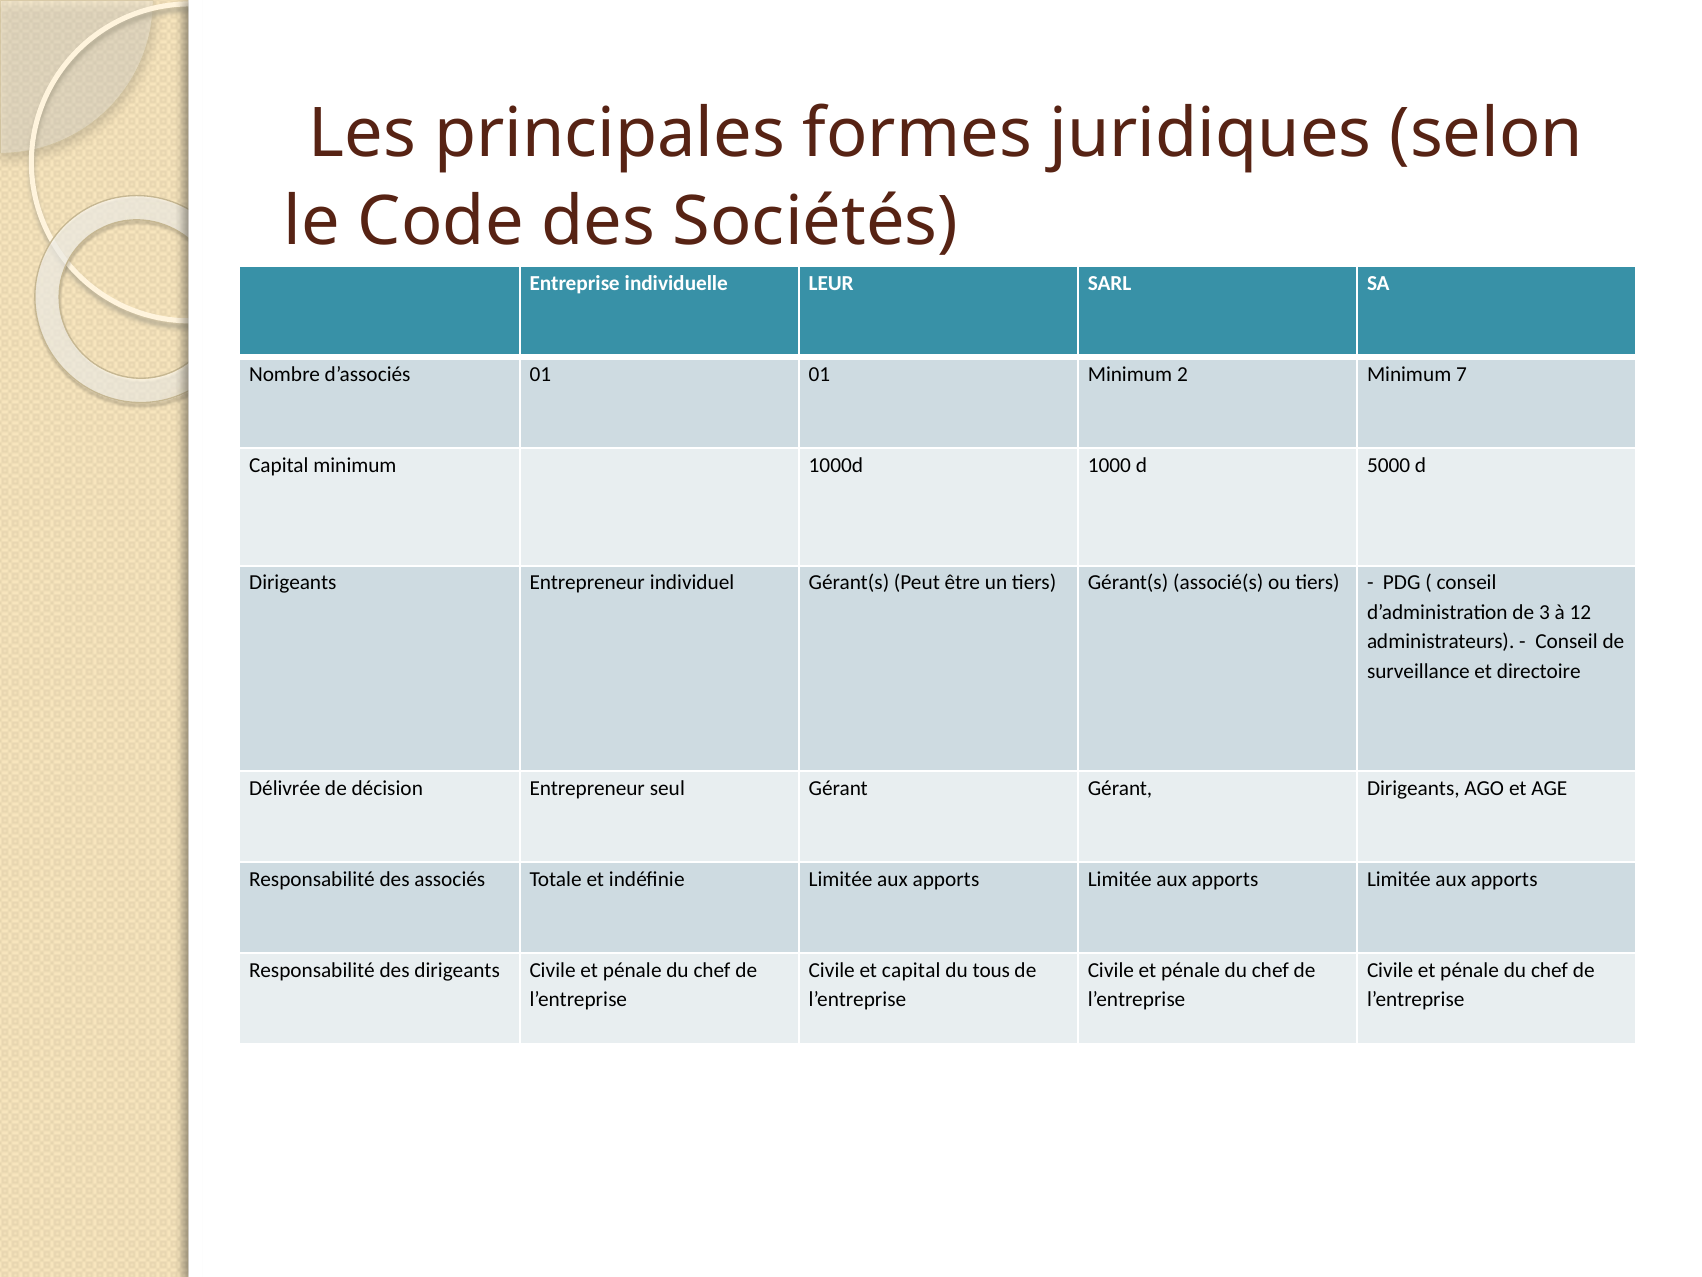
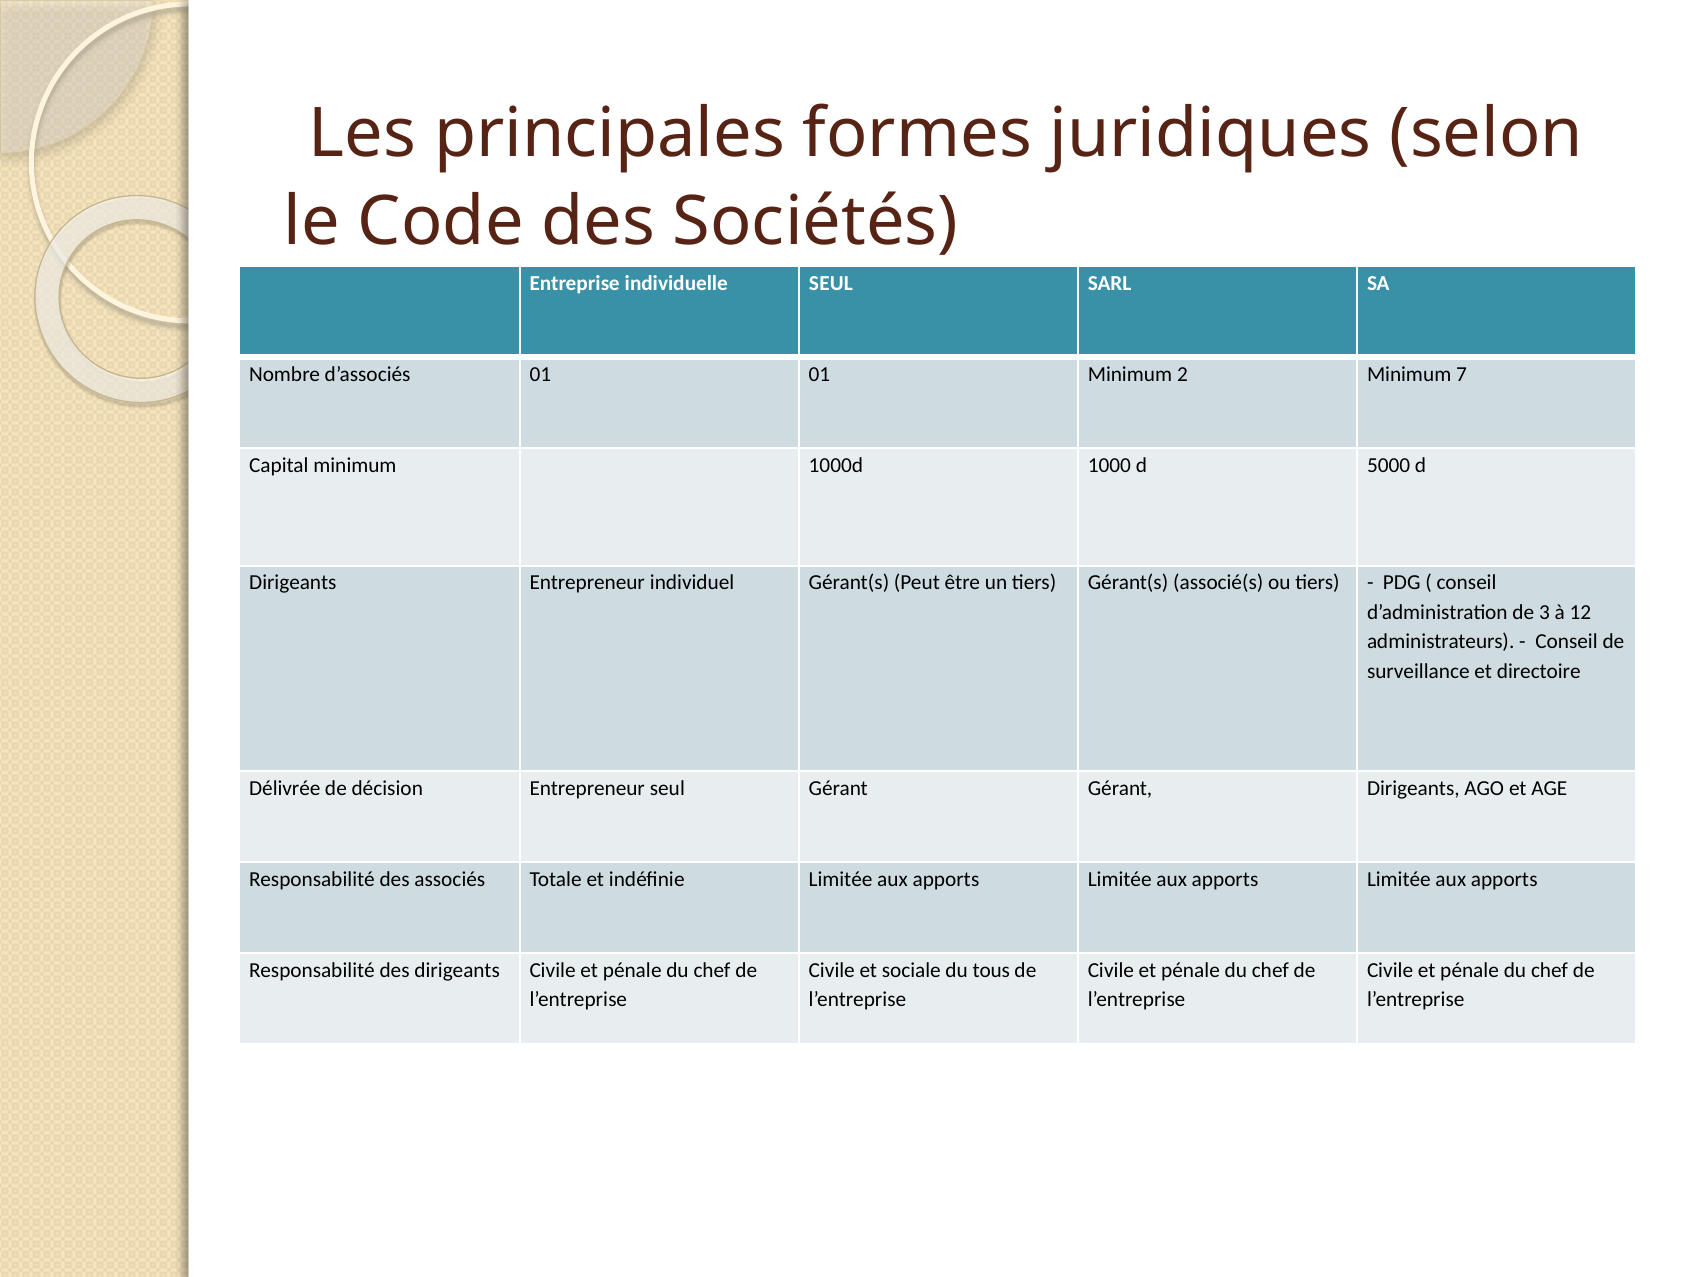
individuelle LEUR: LEUR -> SEUL (831, 283)
et capital: capital -> sociale (911, 970)
